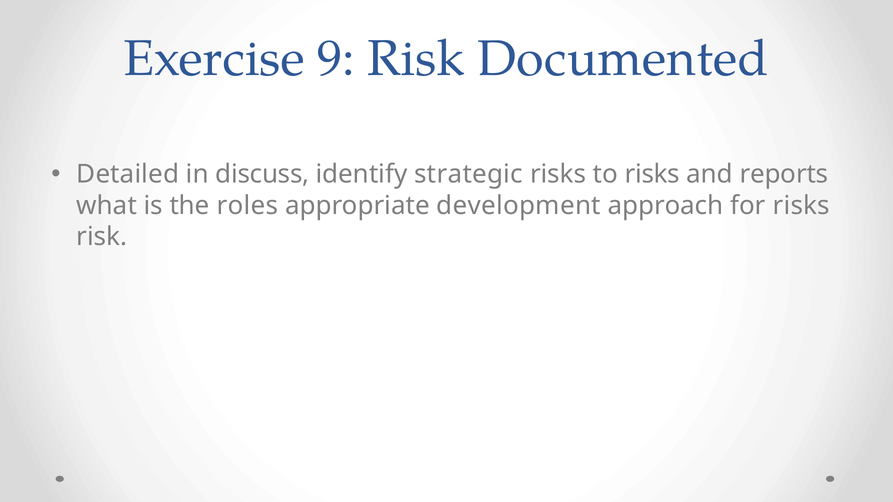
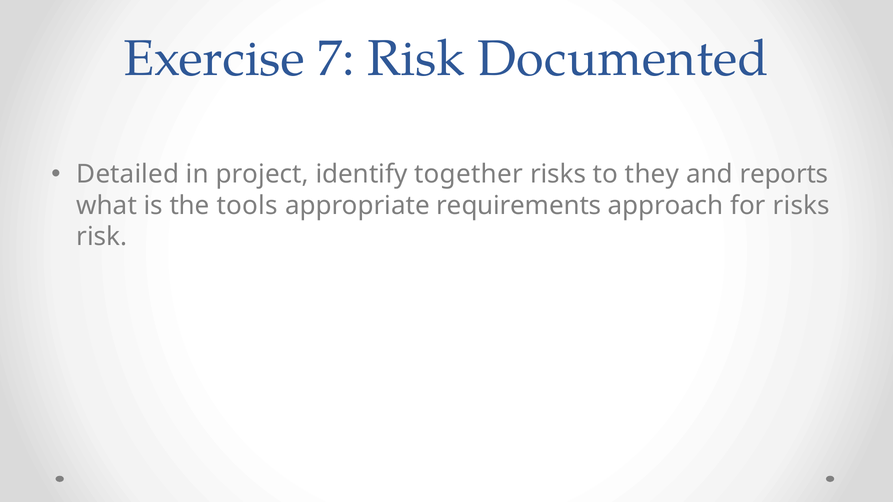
9: 9 -> 7 (336, 59)
discuss: discuss -> project (262, 175)
strategic: strategic -> together (469, 175)
to risks: risks -> they (652, 175)
roles: roles -> tools (247, 206)
development: development -> requirements (519, 206)
